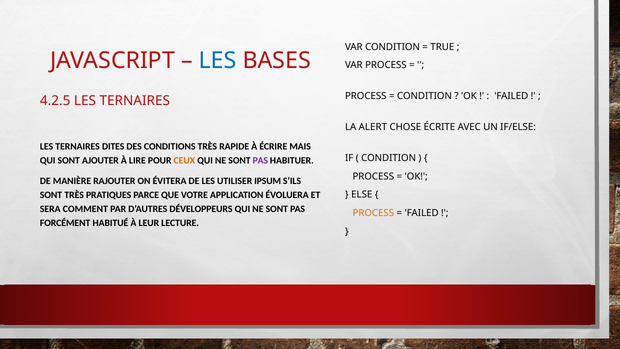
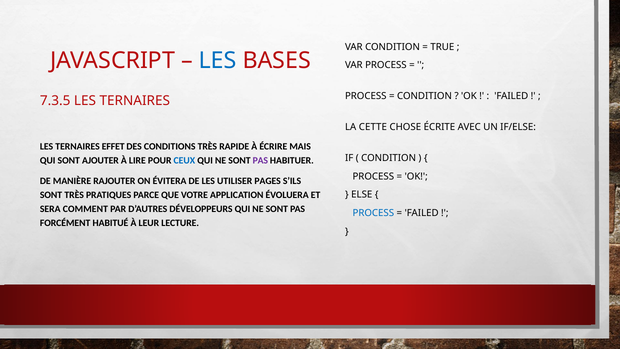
4.2.5: 4.2.5 -> 7.3.5 (55, 101)
ALERT: ALERT -> CETTE (373, 127)
DITES: DITES -> EFFET (113, 147)
CEUX colour: orange -> blue (184, 161)
IPSUM: IPSUM -> PAGES (268, 181)
PROCESS colour: orange -> blue (373, 213)
